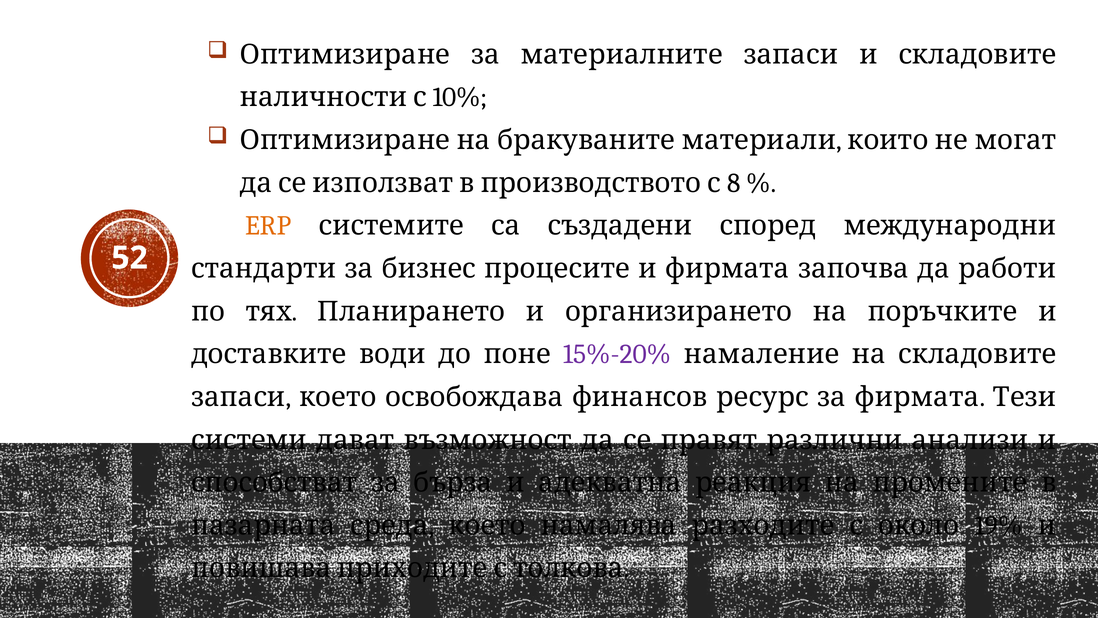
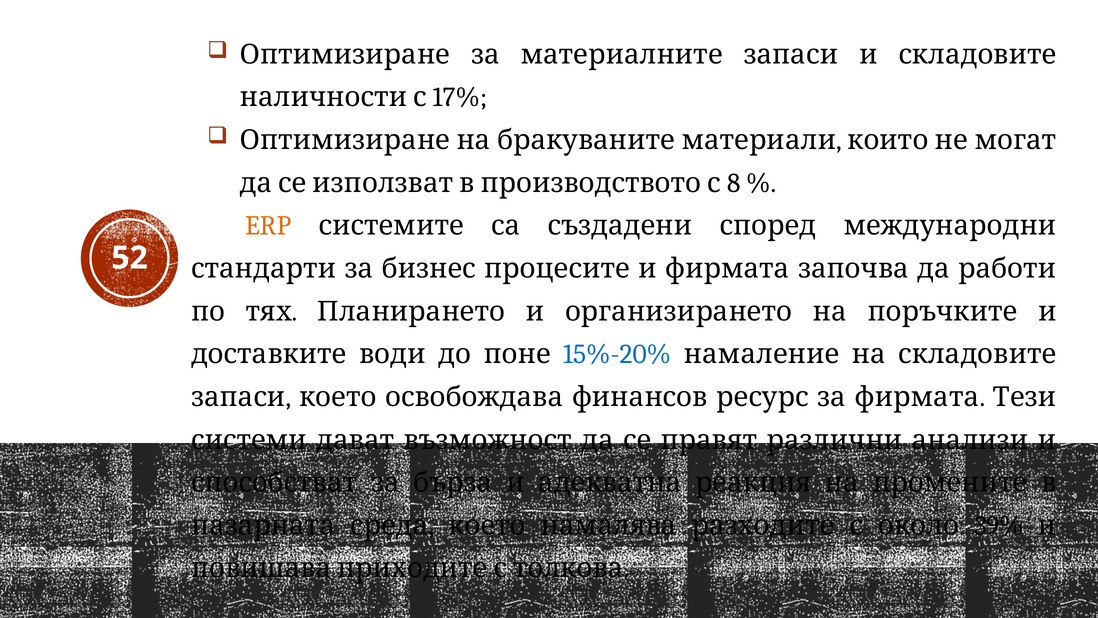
10%: 10% -> 17% (456, 97)
15%-20% colour: purple -> blue (617, 354)
19%: 19% -> 39% (999, 525)
